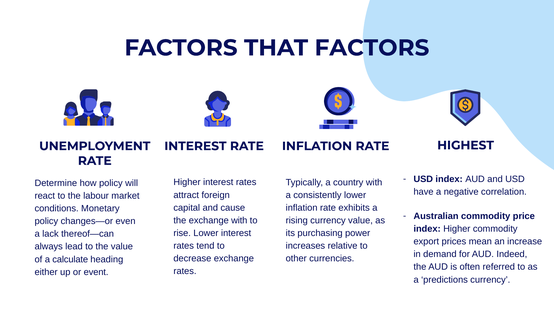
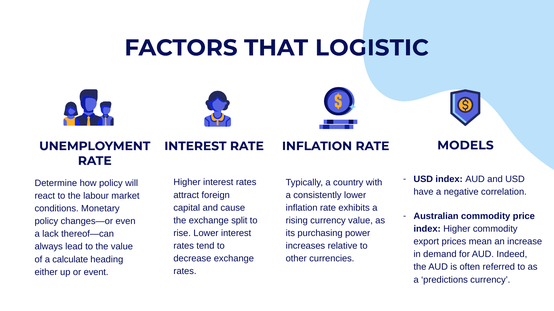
THAT FACTORS: FACTORS -> LOGISTIC (372, 48)
HIGHEST: HIGHEST -> MODELS (465, 146)
exchange with: with -> split (239, 221)
